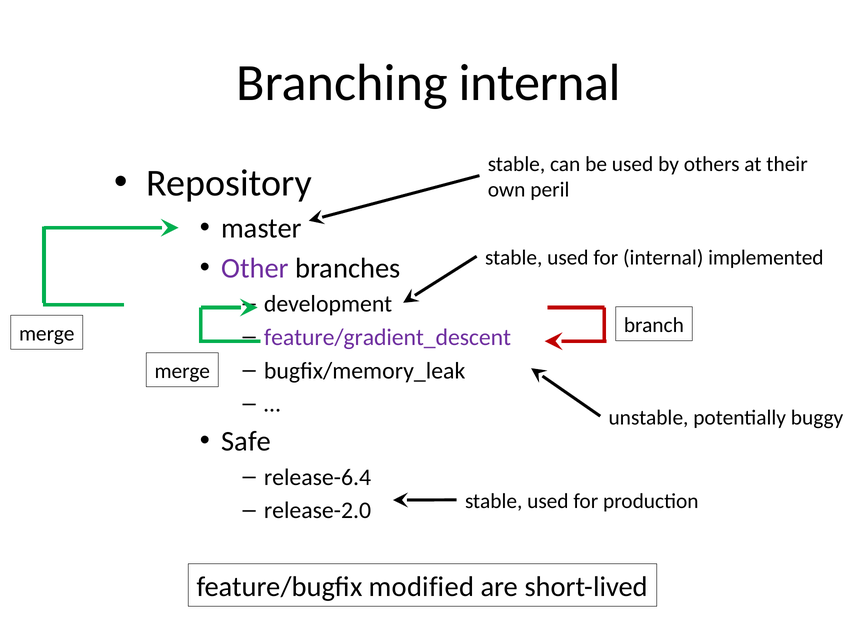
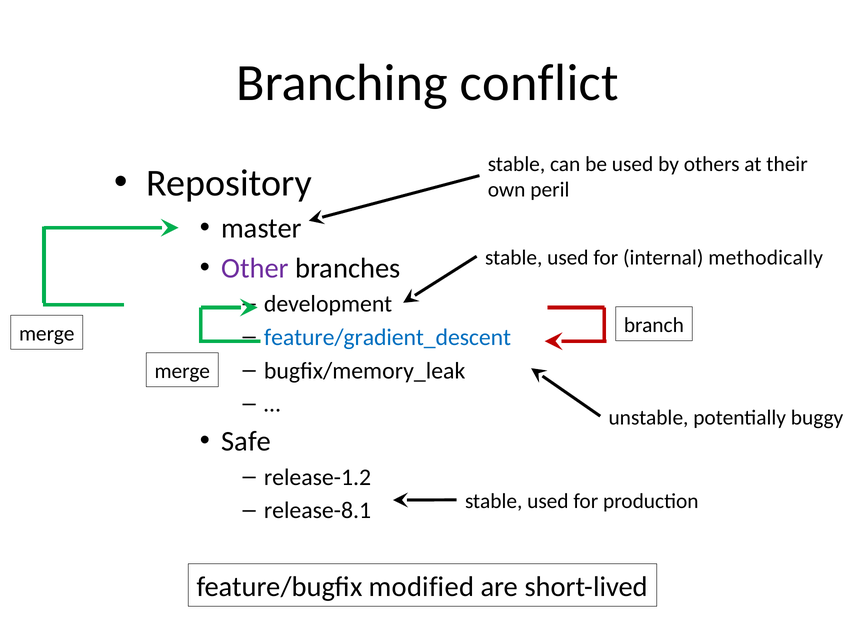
Branching internal: internal -> conflict (539, 83)
implemented: implemented -> methodically (766, 258)
feature/gradient_descent colour: purple -> blue (387, 337)
release-6.4: release-6.4 -> release-1.2 (318, 477)
release-2.0: release-2.0 -> release-8.1 (318, 511)
